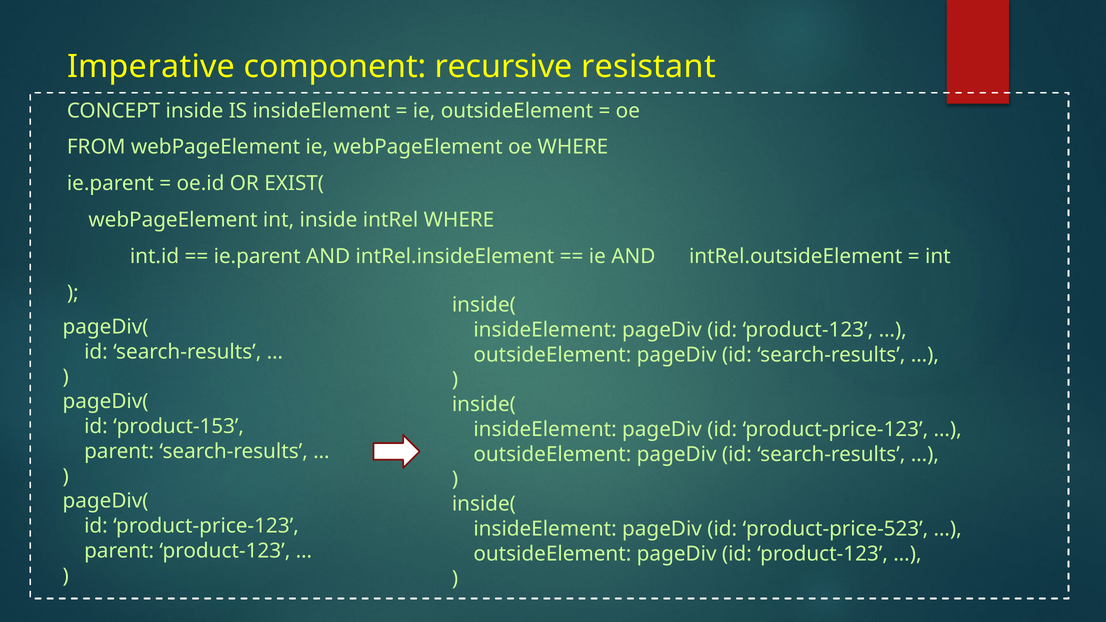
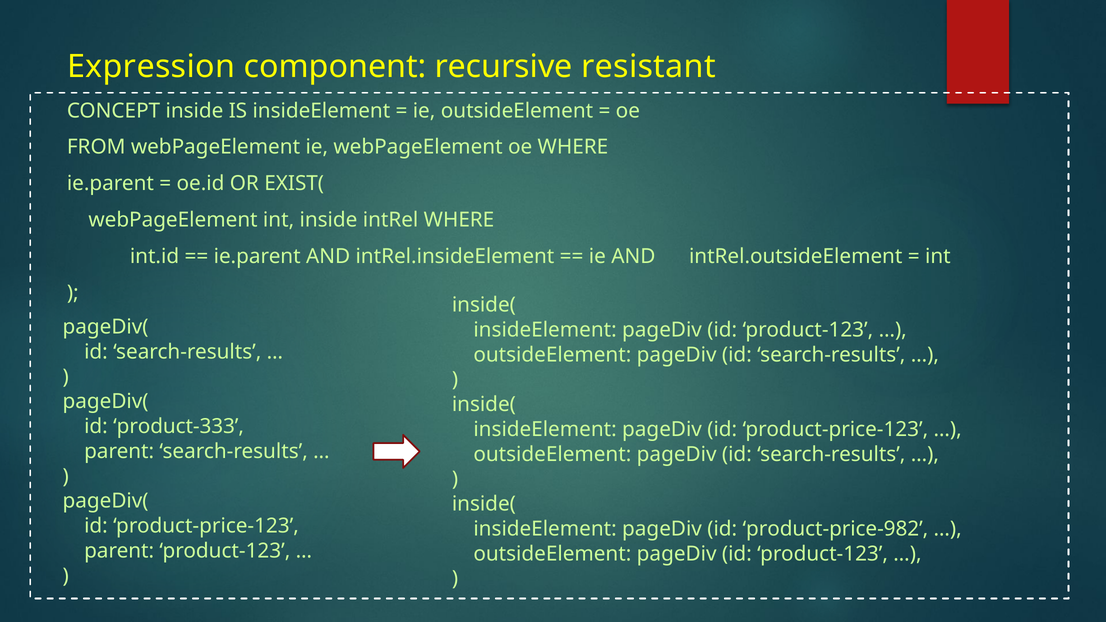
Imperative: Imperative -> Expression (151, 67)
product-153: product-153 -> product-333 (179, 427)
product-price-523: product-price-523 -> product-price-982 (835, 529)
